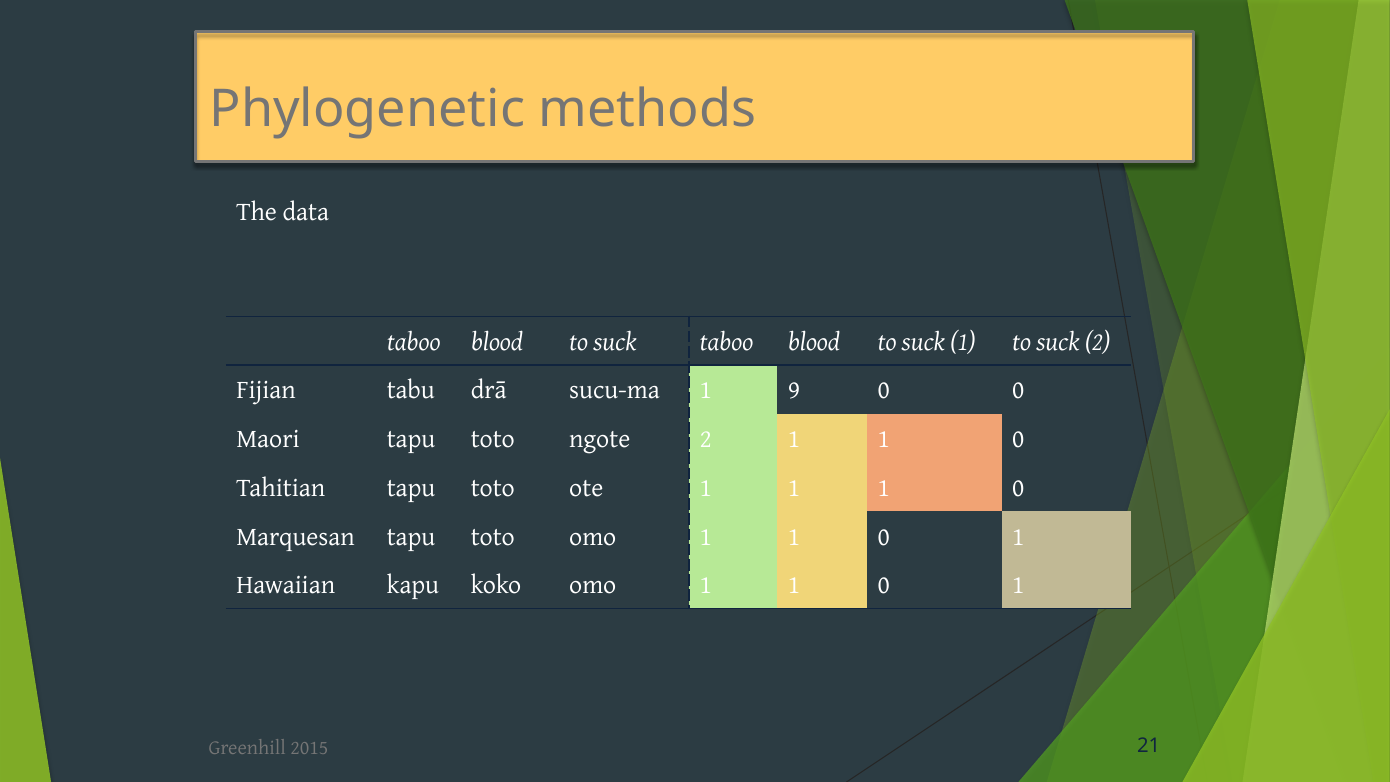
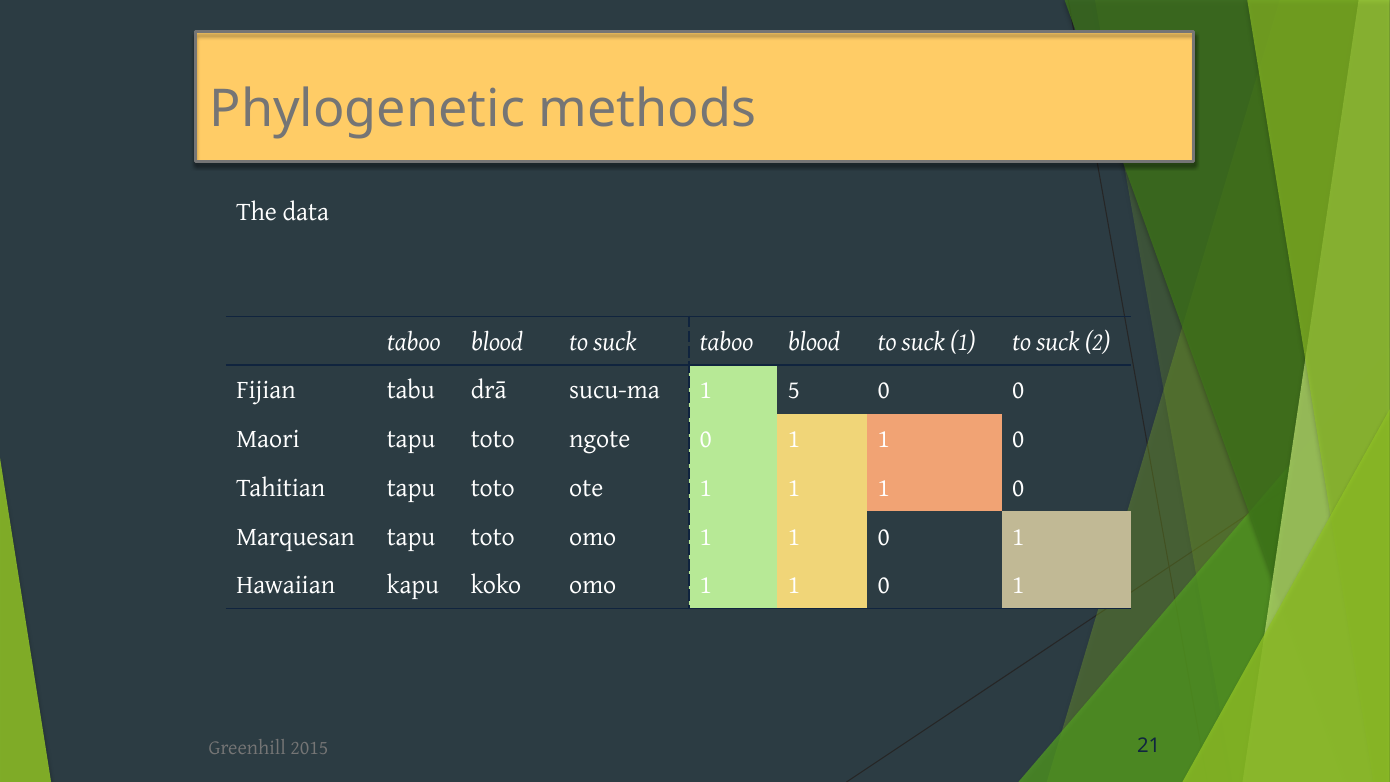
9: 9 -> 5 (794, 390)
ngote 2: 2 -> 0 (706, 439)
